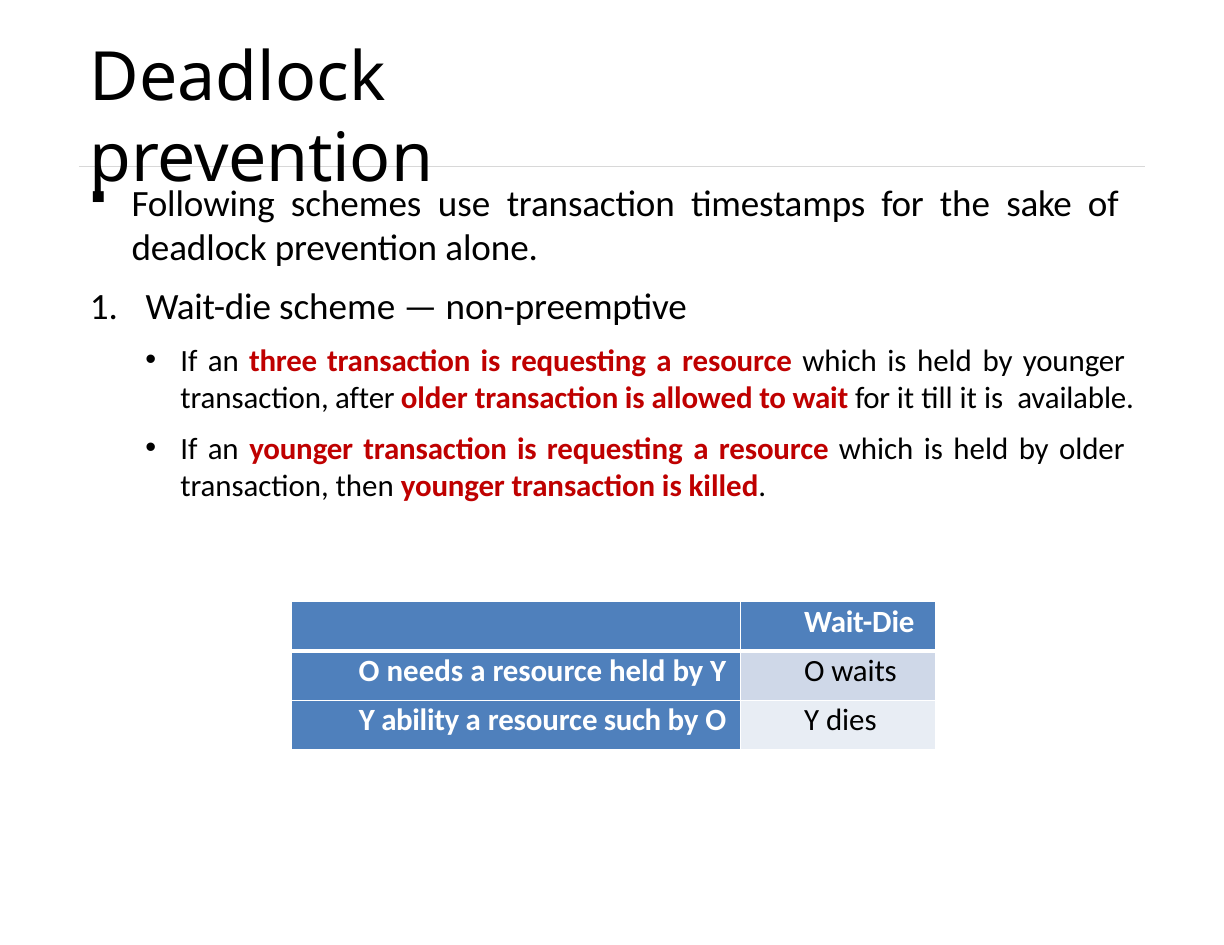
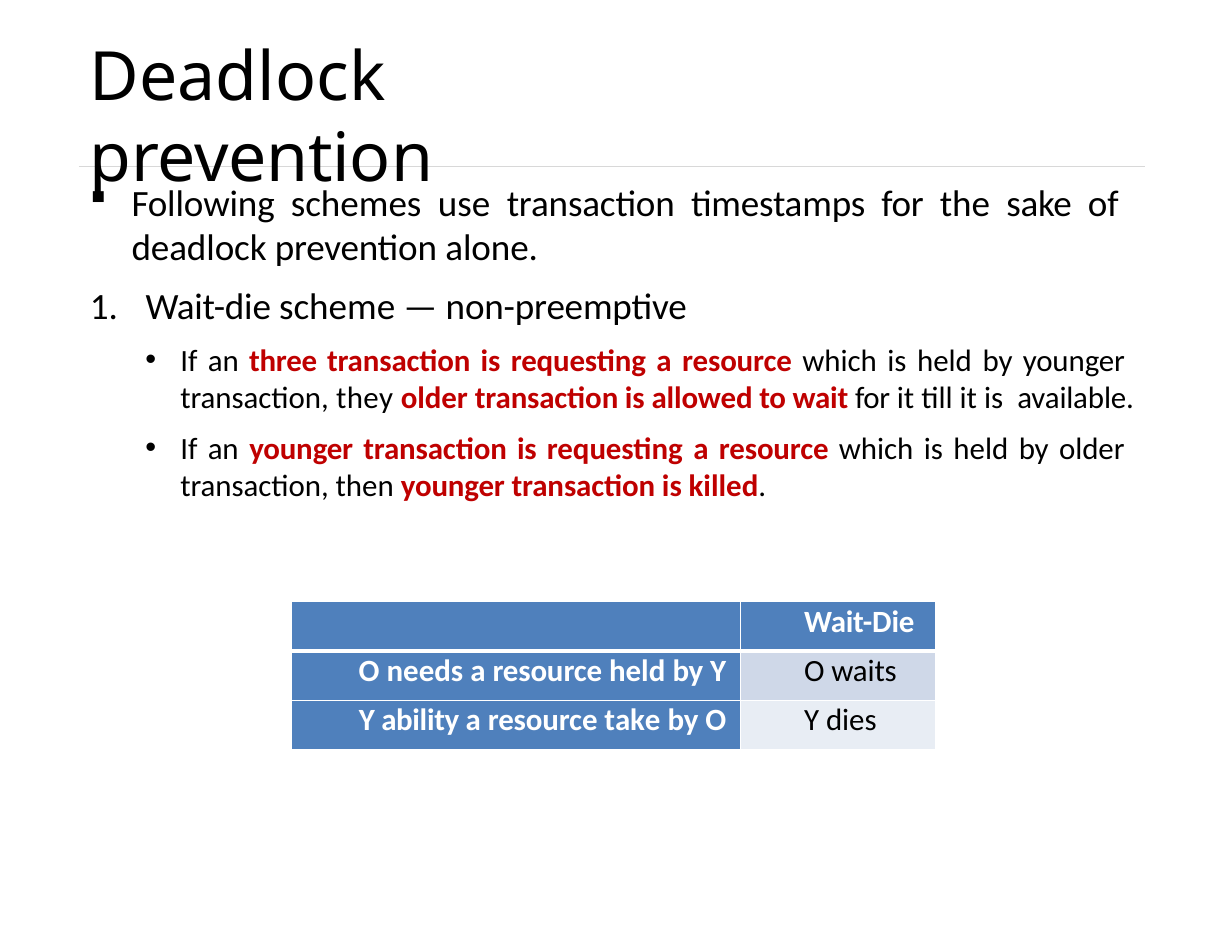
after: after -> they (365, 399)
such: such -> take (632, 721)
